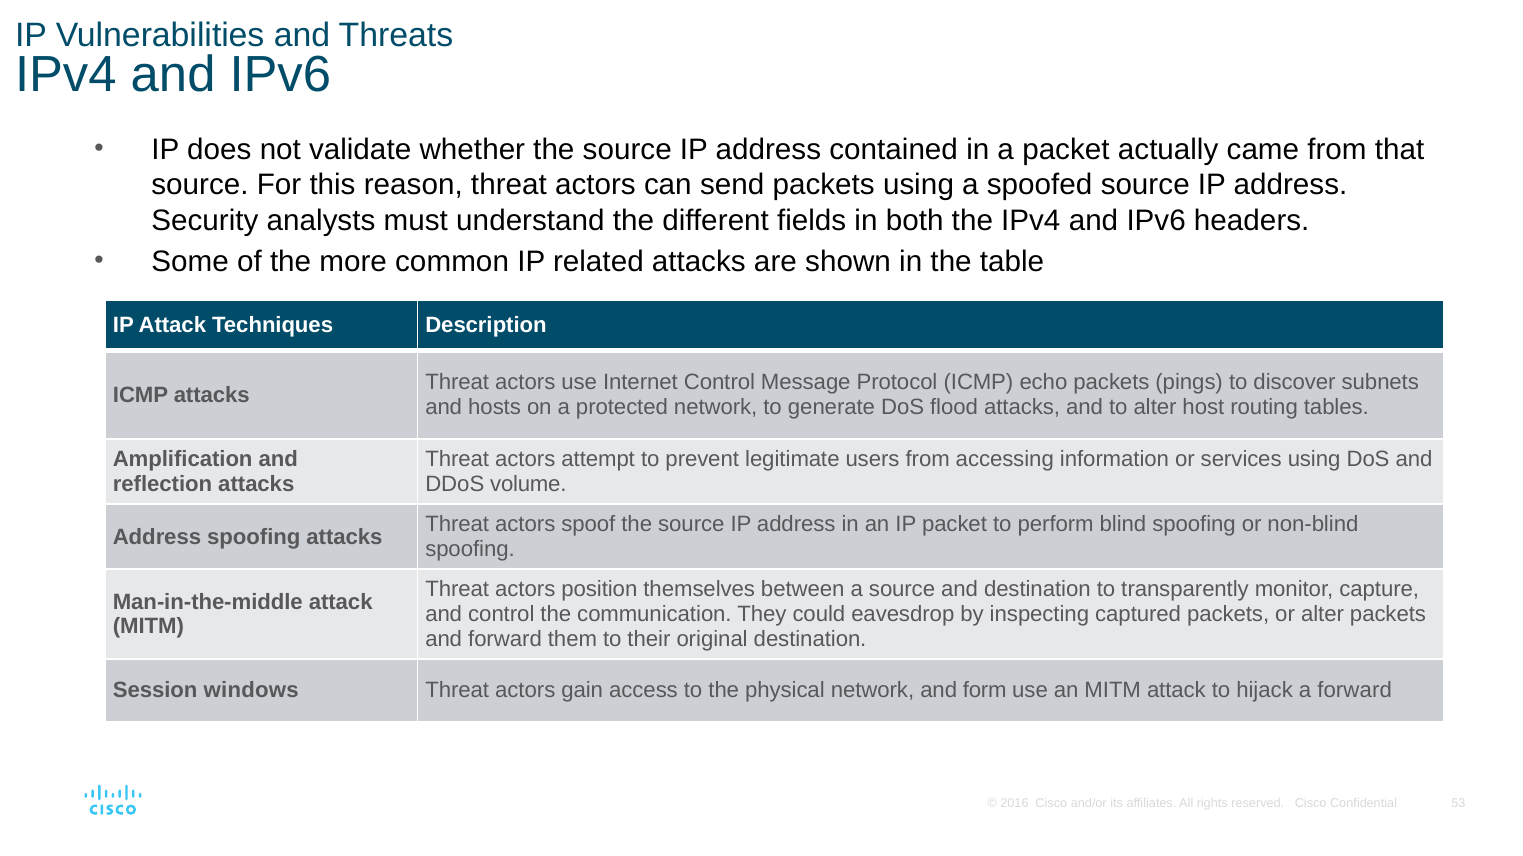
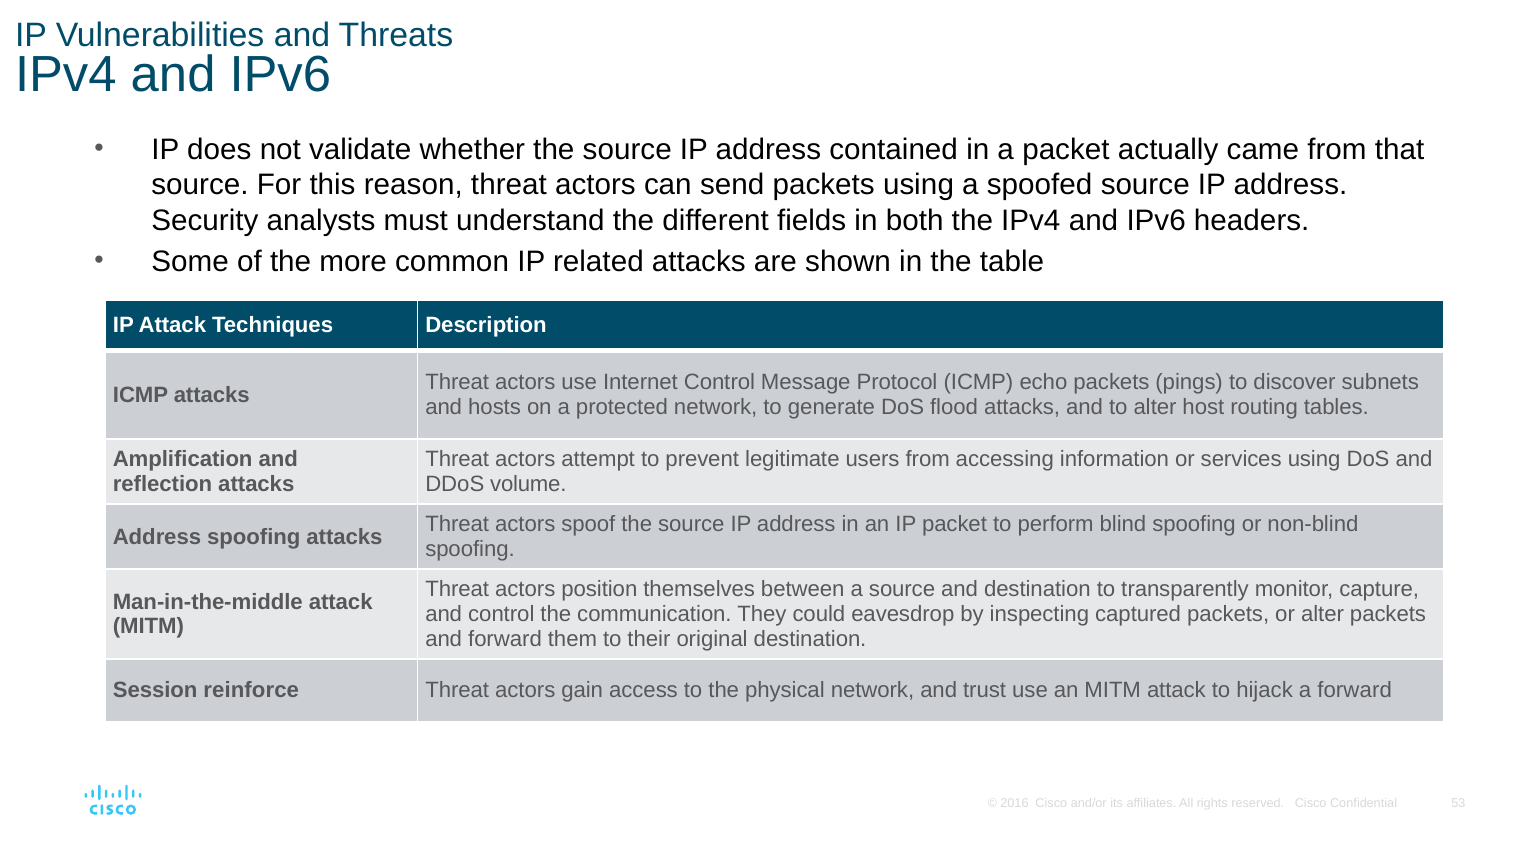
windows: windows -> reinforce (251, 691)
form: form -> trust (985, 691)
